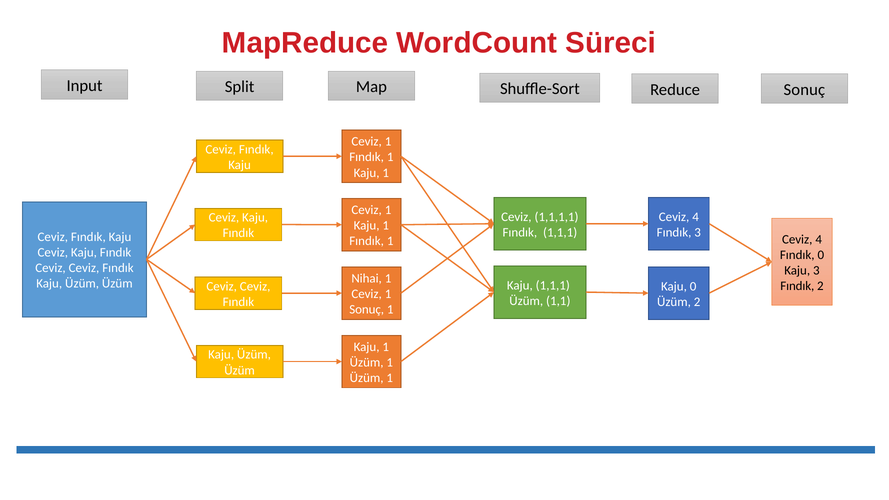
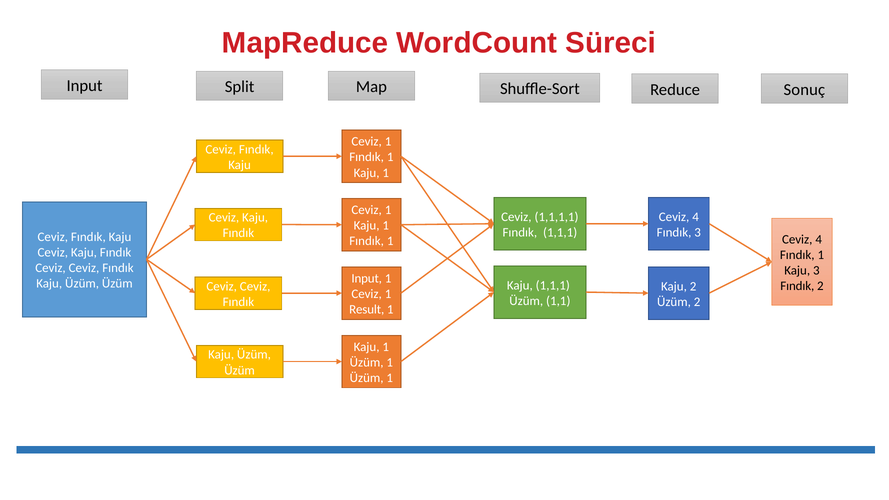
0: 0 -> 1 (821, 255)
Nihai: Nihai -> Input (367, 278)
Kaju 0: 0 -> 2 (693, 286)
Sonuç: Sonuç -> Result (367, 310)
